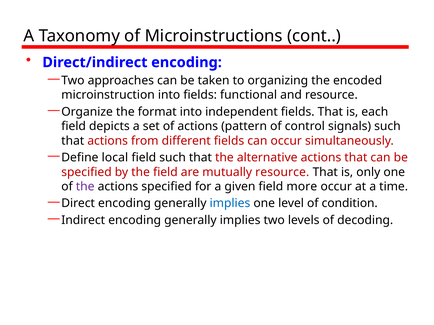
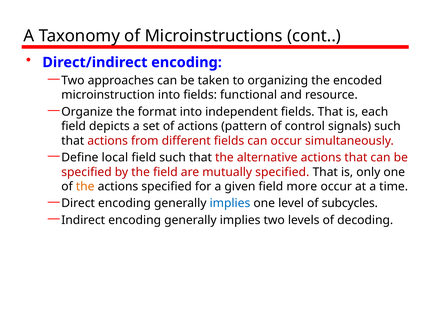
mutually resource: resource -> specified (282, 172)
the colour: purple -> orange (85, 187)
condition: condition -> subcycles (350, 204)
